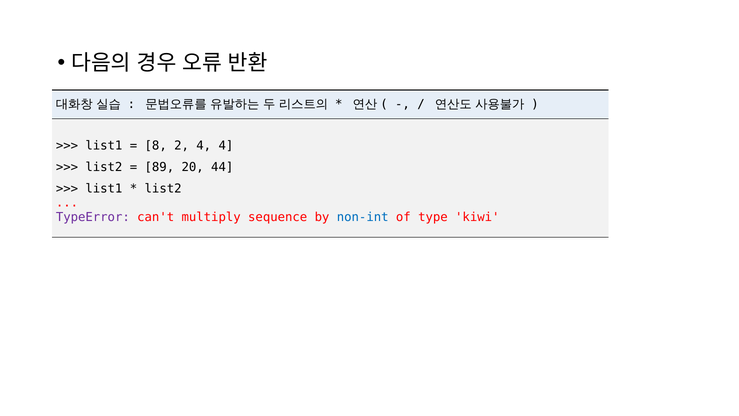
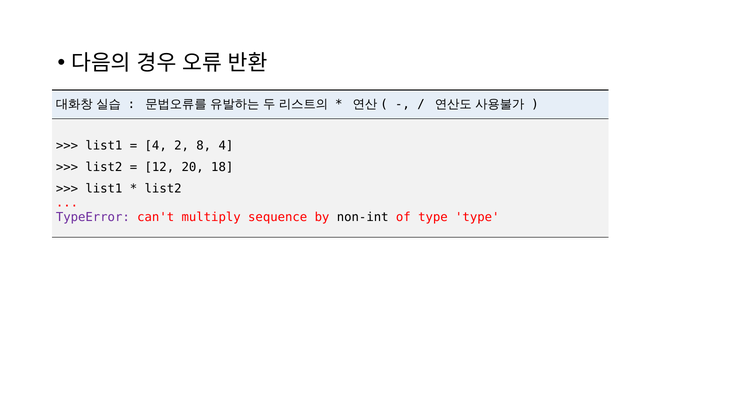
8: 8 -> 4 (156, 146)
2 4: 4 -> 8 (204, 146)
89: 89 -> 12 (159, 167)
44: 44 -> 18 (222, 167)
non-int colour: blue -> black (363, 217)
type kiwi: kiwi -> type (477, 217)
